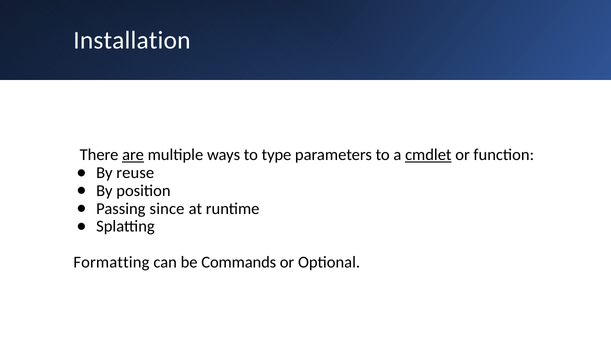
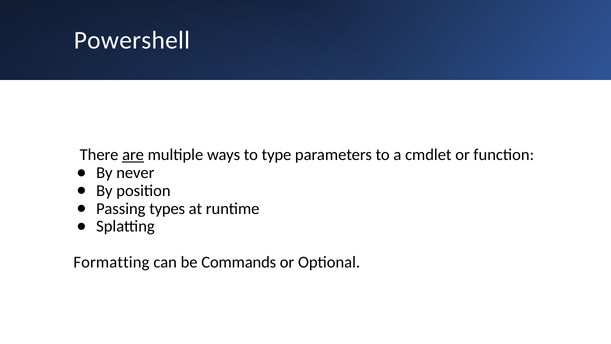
Installation: Installation -> Powershell (132, 40)
cmdlet underline: present -> none (428, 155)
reuse: reuse -> never (135, 173)
since: since -> types (167, 208)
